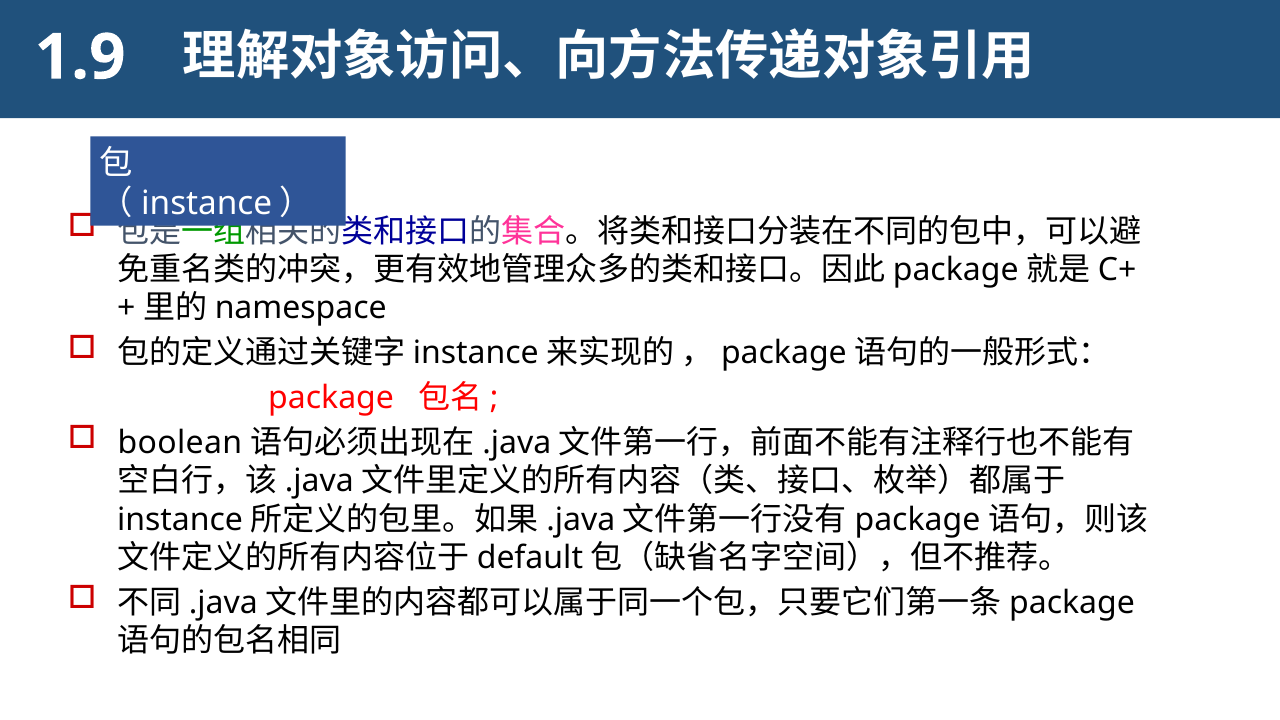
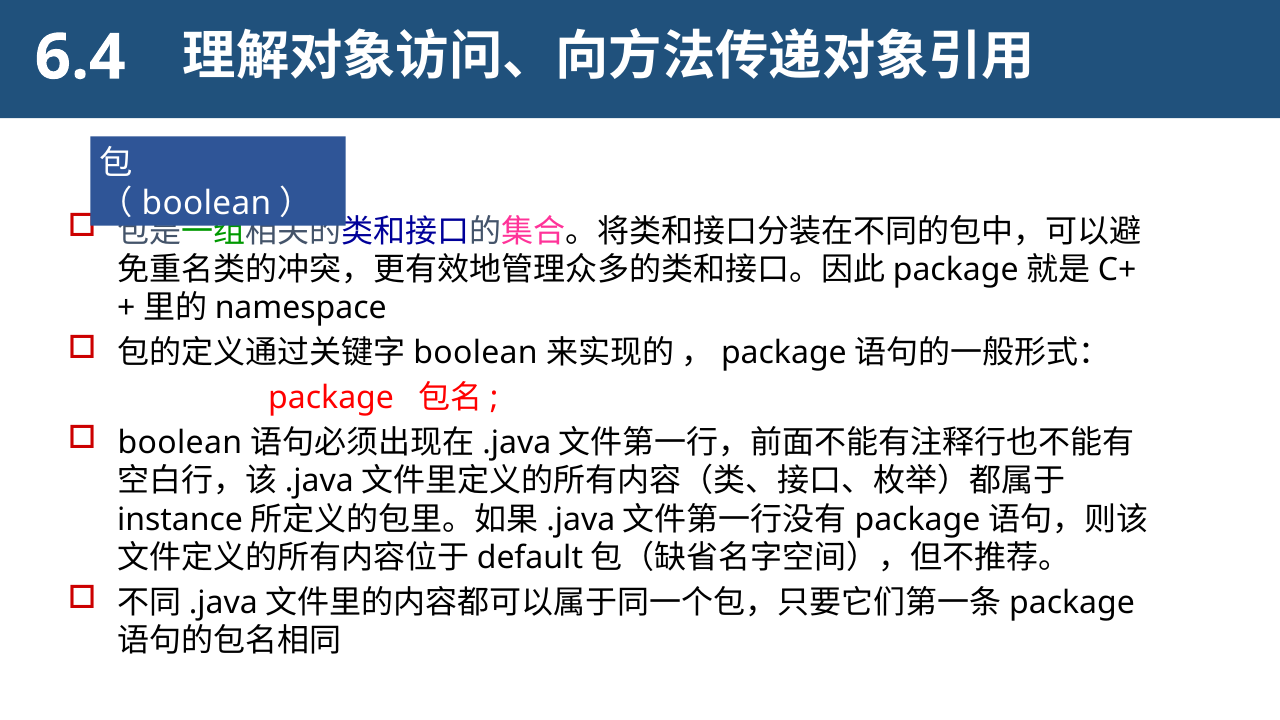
1.9: 1.9 -> 6.4 (80, 57)
instance: instance -> boolean (206, 203)
instance: instance -> boolean (476, 353)
